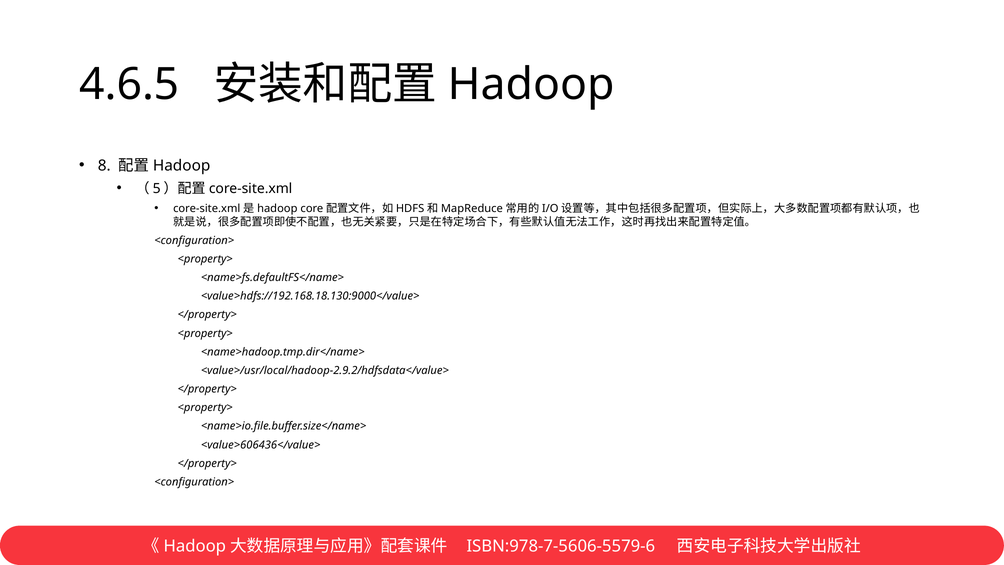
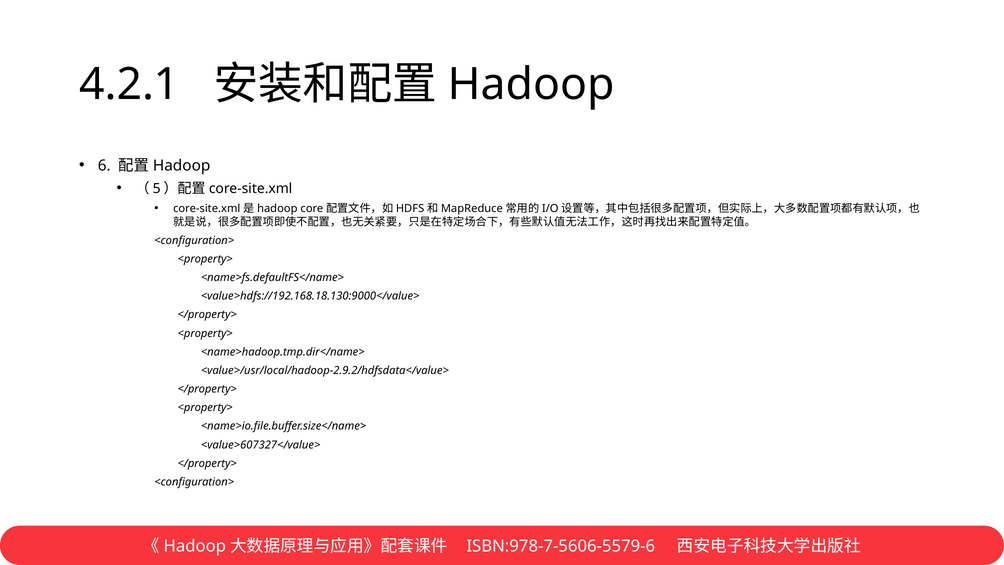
4.6.5: 4.6.5 -> 4.2.1 (129, 84)
8: 8 -> 6 (104, 166)
<value>606436</value>: <value>606436</value> -> <value>607327</value> (261, 445)
